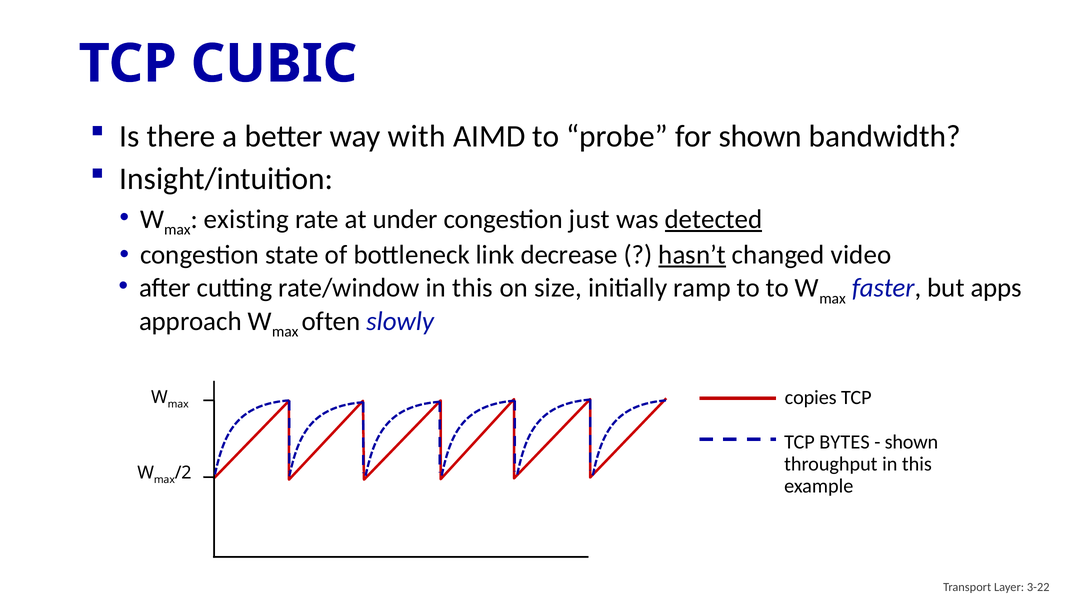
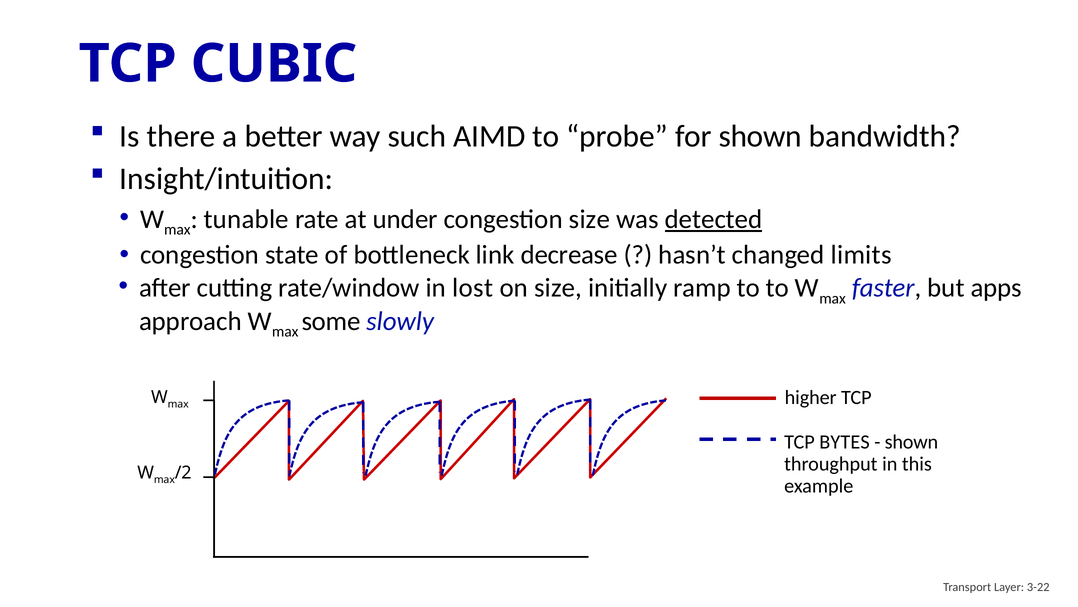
with: with -> such (417, 136)
existing: existing -> tunable (246, 219)
congestion just: just -> size (589, 219)
hasn’t underline: present -> none (692, 255)
video: video -> limits (861, 255)
rate/window in this: this -> lost (473, 288)
often: often -> some (331, 321)
copies: copies -> higher (811, 397)
